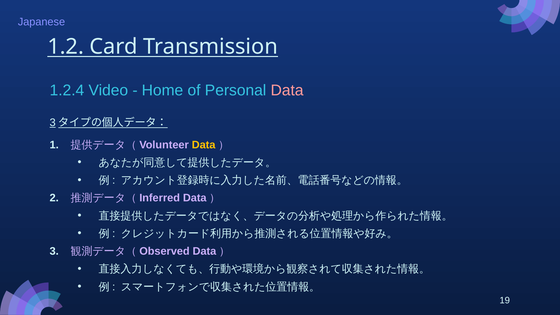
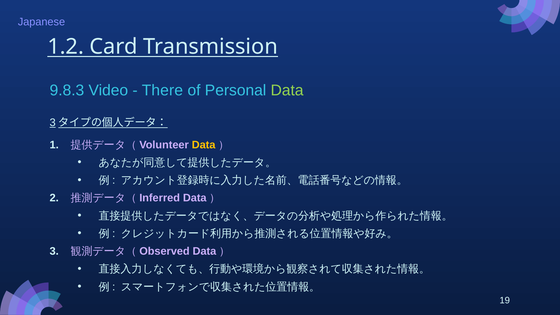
1.2.4: 1.2.4 -> 9.8.3 (67, 90)
Home: Home -> There (162, 90)
Data colour: pink -> light green (287, 90)
